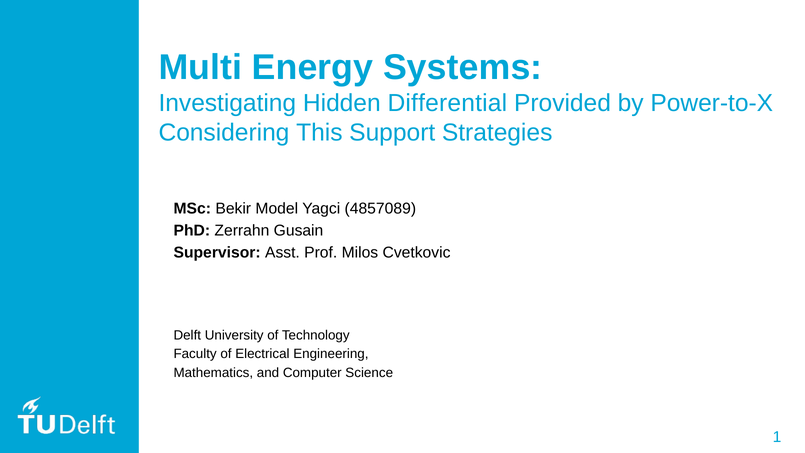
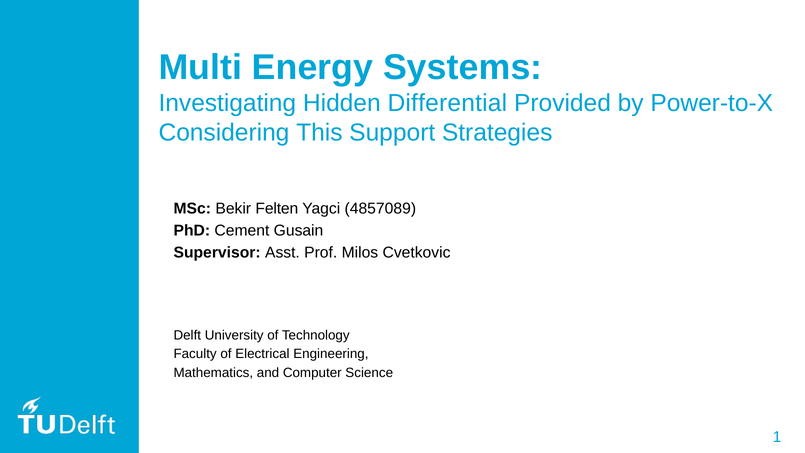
Model: Model -> Felten (277, 208)
Zerrahn: Zerrahn -> Cement (242, 230)
